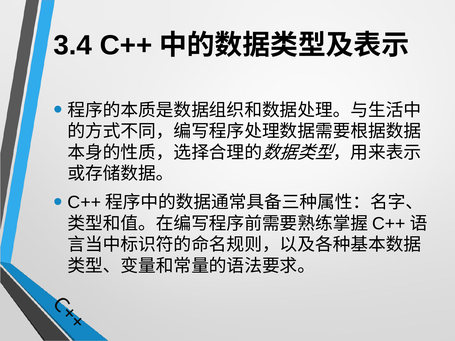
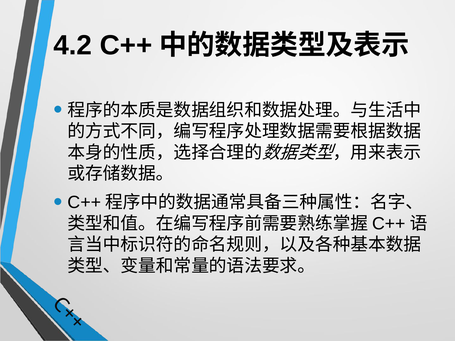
3.4: 3.4 -> 4.2 (73, 45)
